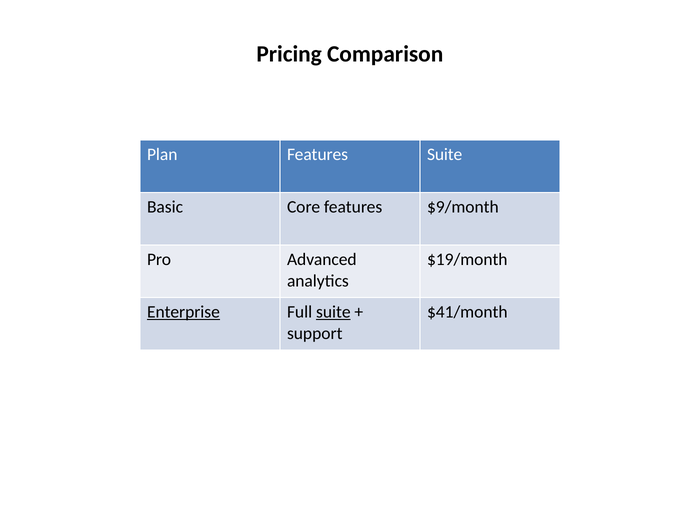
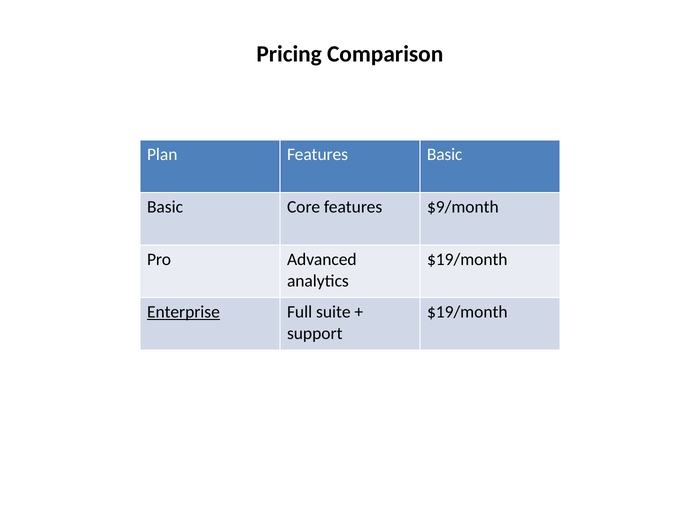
Features Suite: Suite -> Basic (445, 154)
suite underline: present -> none (333, 312)
$41/month: $41/month -> $19/month (467, 312)
